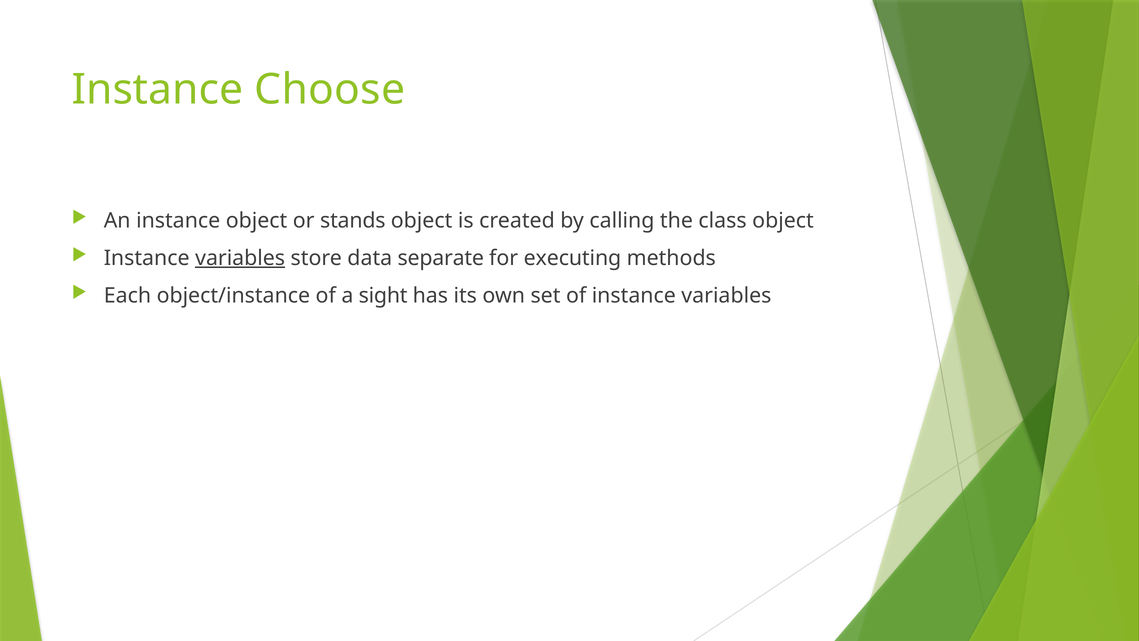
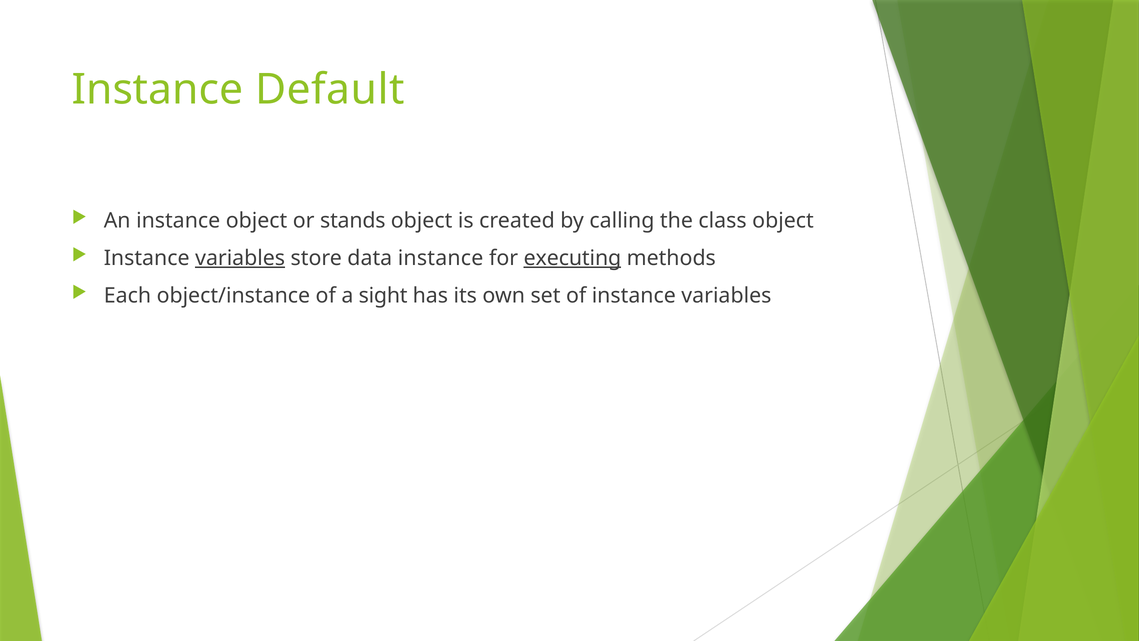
Choose: Choose -> Default (330, 90)
data separate: separate -> instance (441, 258)
executing underline: none -> present (572, 258)
